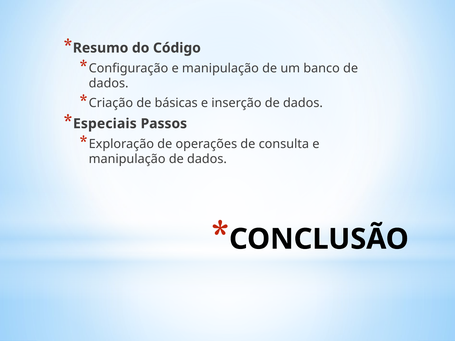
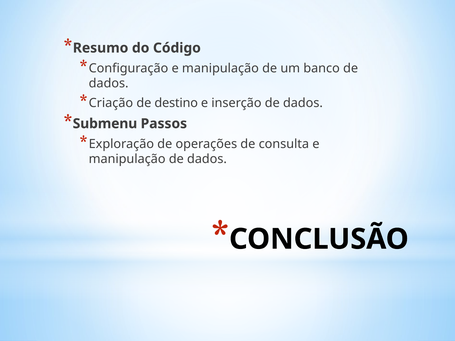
básicas: básicas -> destino (176, 103)
Especiais: Especiais -> Submenu (105, 124)
